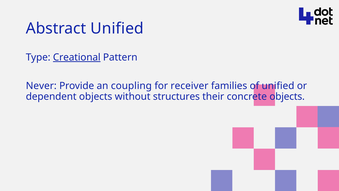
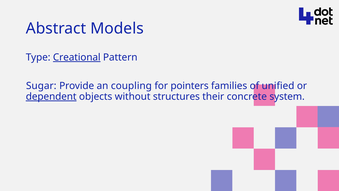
Abstract Unified: Unified -> Models (117, 28)
Never: Never -> Sugar (41, 86)
receiver: receiver -> pointers (190, 86)
dependent underline: none -> present (51, 96)
concrete objects: objects -> system (287, 96)
